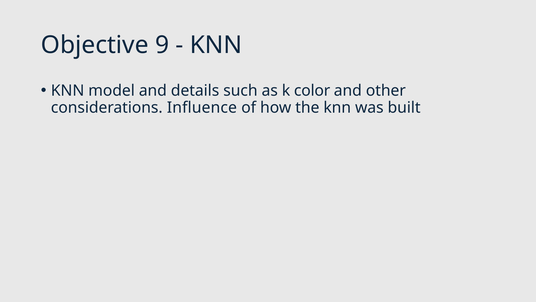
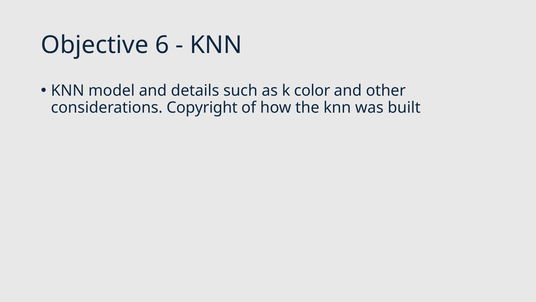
9: 9 -> 6 (162, 45)
Influence: Influence -> Copyright (202, 108)
